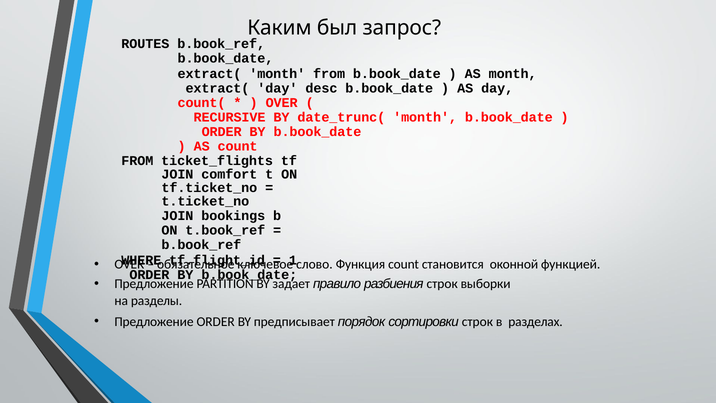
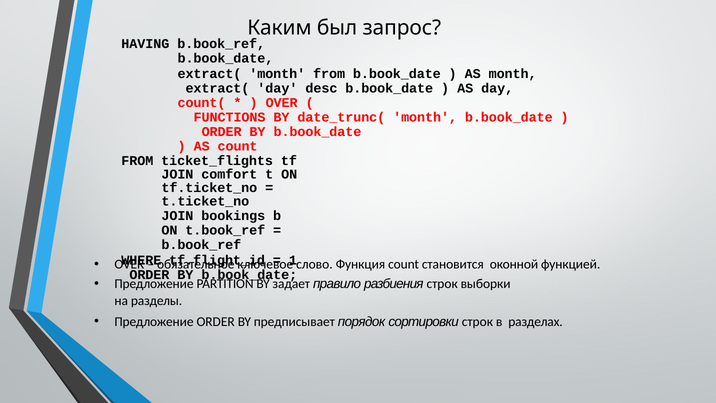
ROUTES: ROUTES -> HAVING (145, 44)
RECURSIVE: RECURSIVE -> FUNCTIONS (230, 117)
